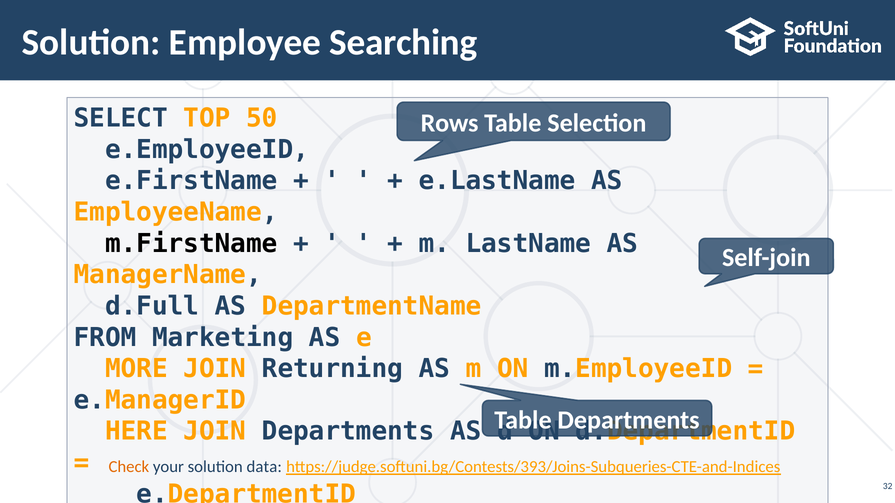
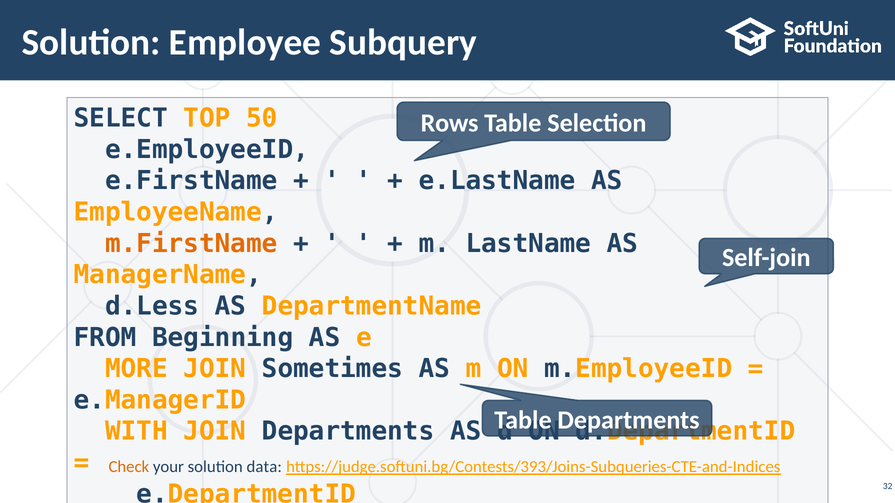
Searching: Searching -> Subquery (403, 42)
m.FirstName colour: black -> orange (191, 244)
d.Full: d.Full -> d.Less (152, 306)
Marketing: Marketing -> Beginning (223, 338)
Returning: Returning -> Sometimes (332, 369)
HERE: HERE -> WITH (136, 432)
